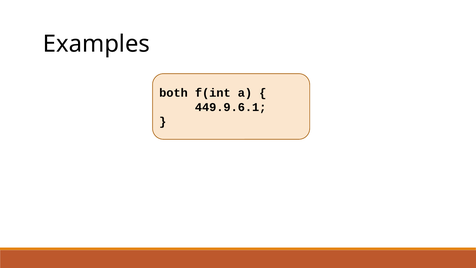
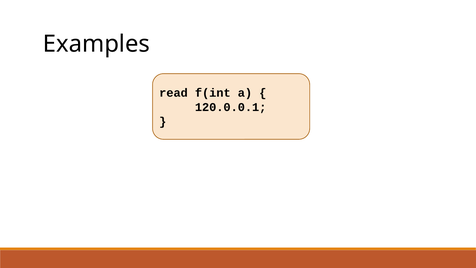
both: both -> read (174, 93)
449.9.6.1: 449.9.6.1 -> 120.0.0.1 (231, 107)
